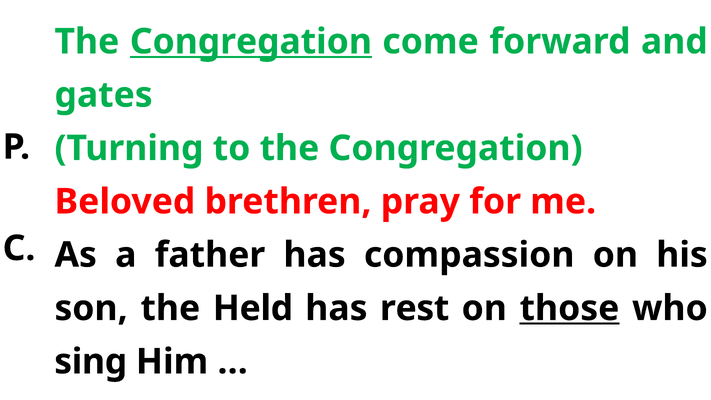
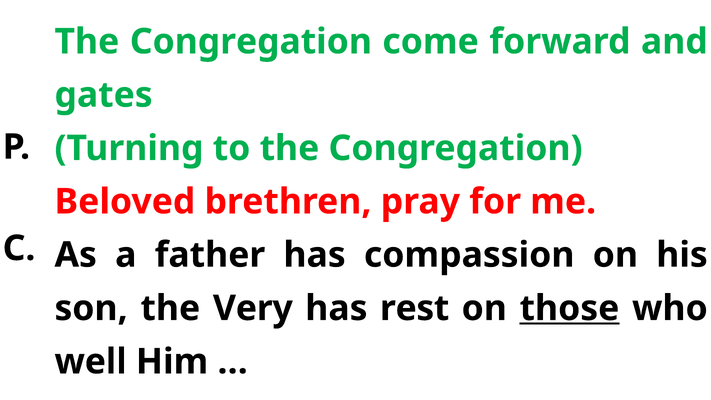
Congregation underline: present -> none (251, 42)
Held: Held -> Very (253, 308)
sing: sing -> well (91, 362)
